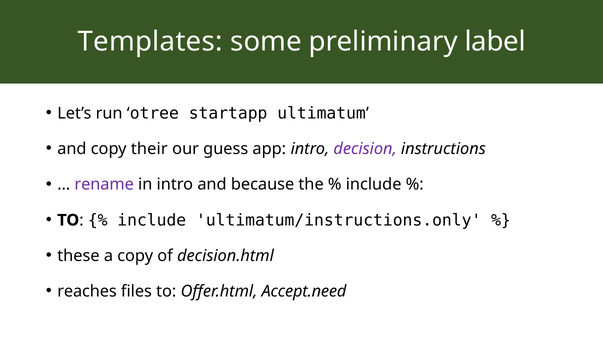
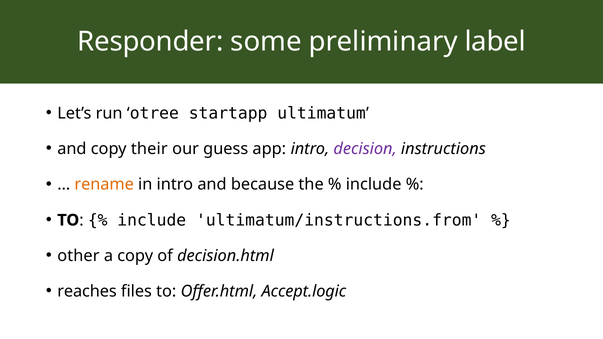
Templates: Templates -> Responder (150, 42)
rename colour: purple -> orange (104, 185)
ultimatum/instructions.only: ultimatum/instructions.only -> ultimatum/instructions.from (339, 220)
these: these -> other (78, 256)
Accept.need: Accept.need -> Accept.logic (304, 292)
